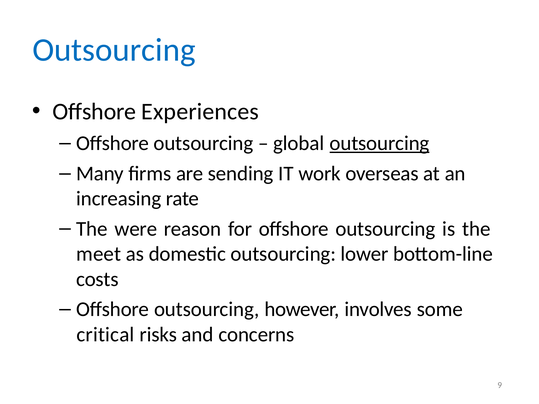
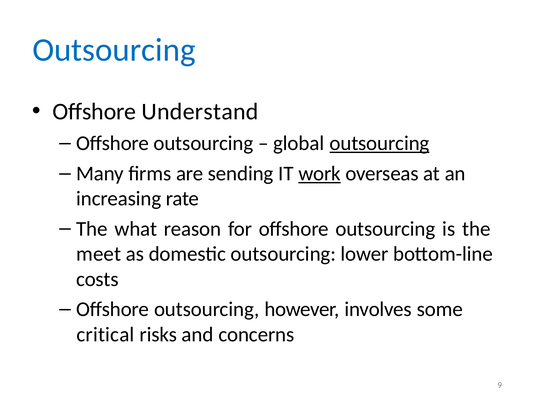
Experiences: Experiences -> Understand (200, 112)
work underline: none -> present (320, 174)
were: were -> what (136, 229)
